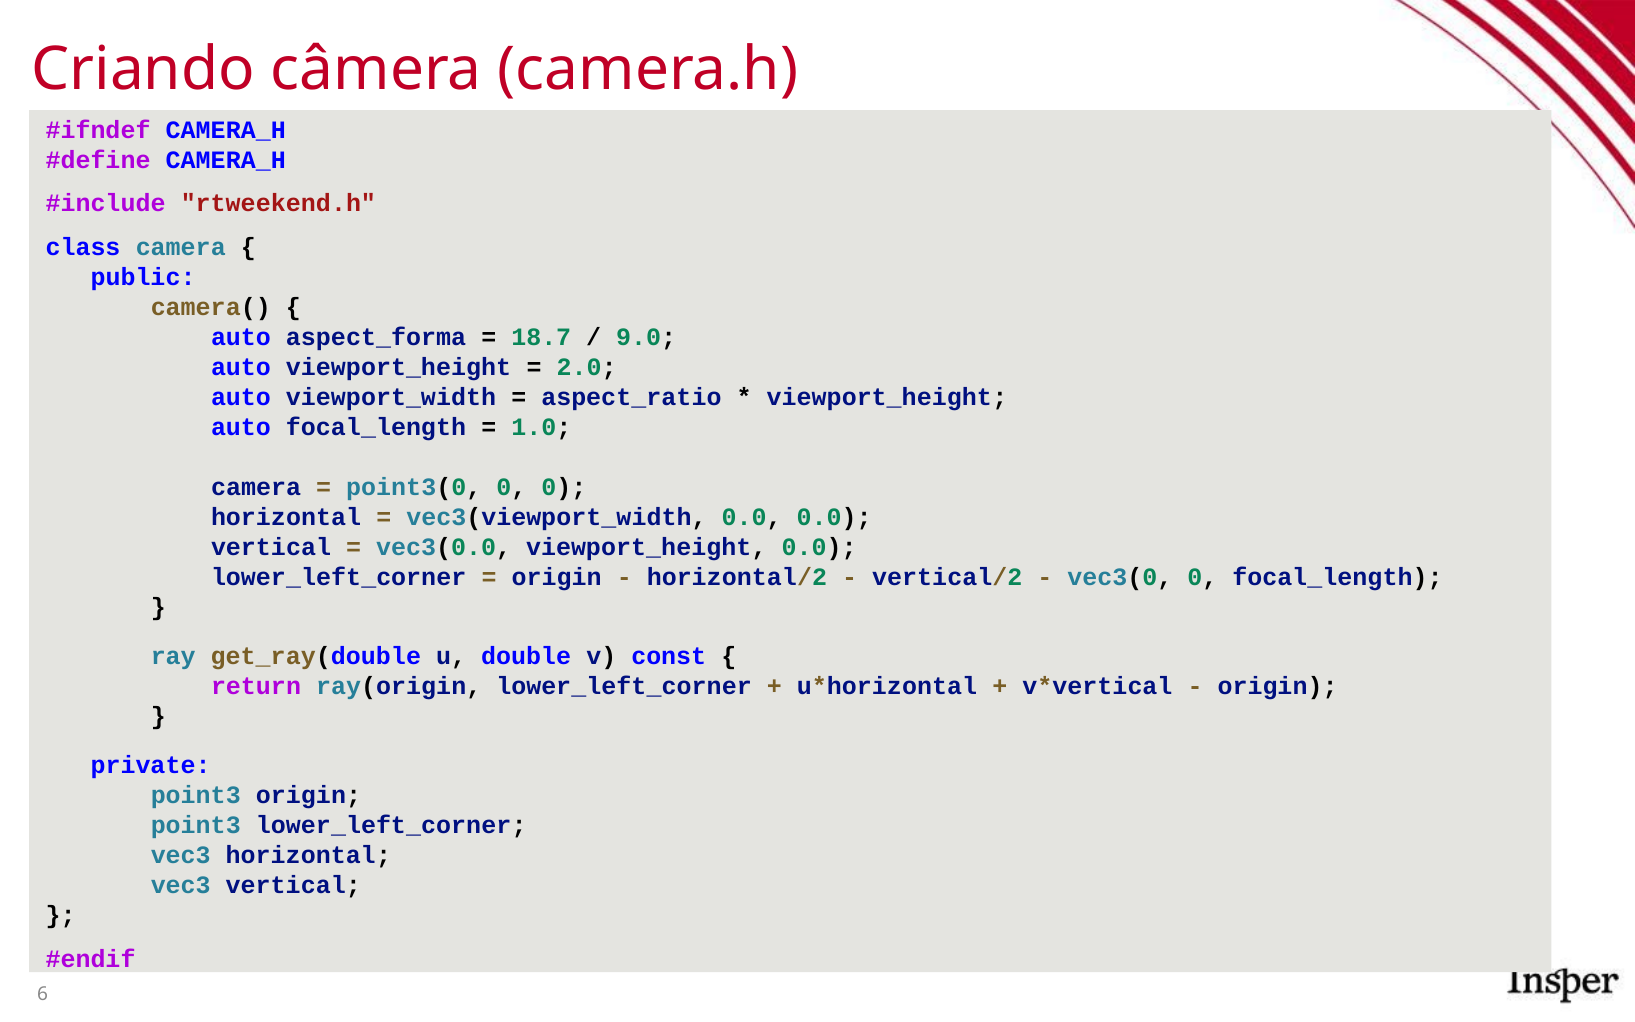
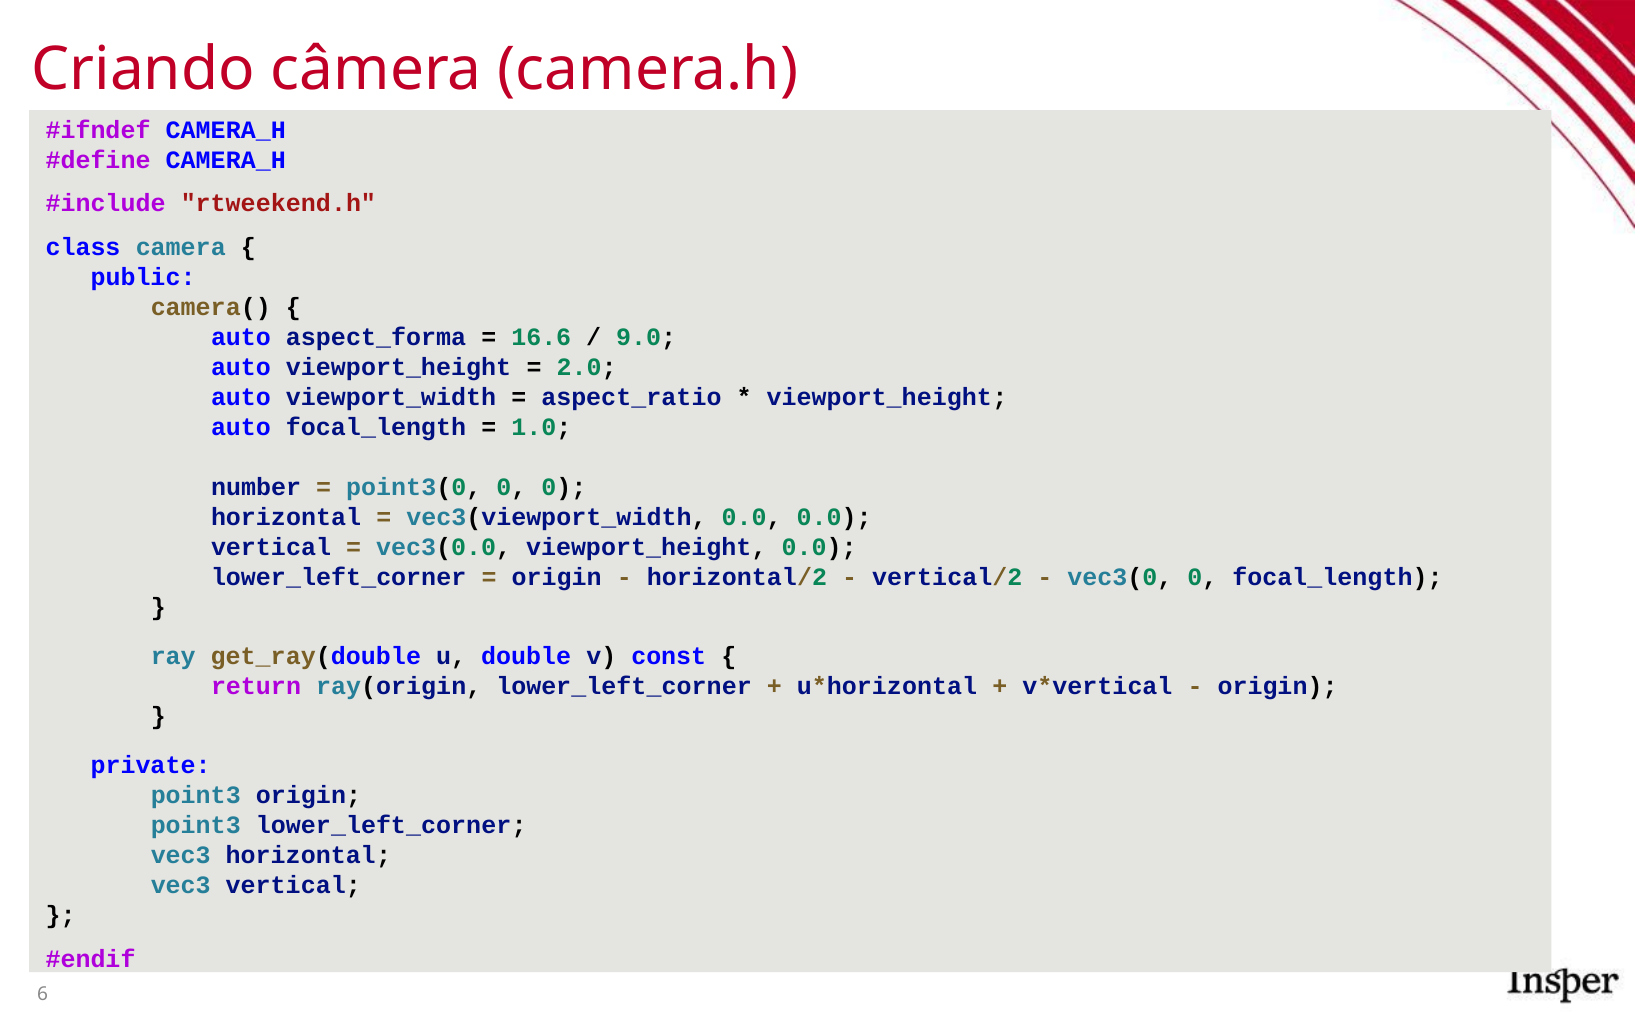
18.7: 18.7 -> 16.6 (541, 337)
camera: camera -> number (256, 487)
